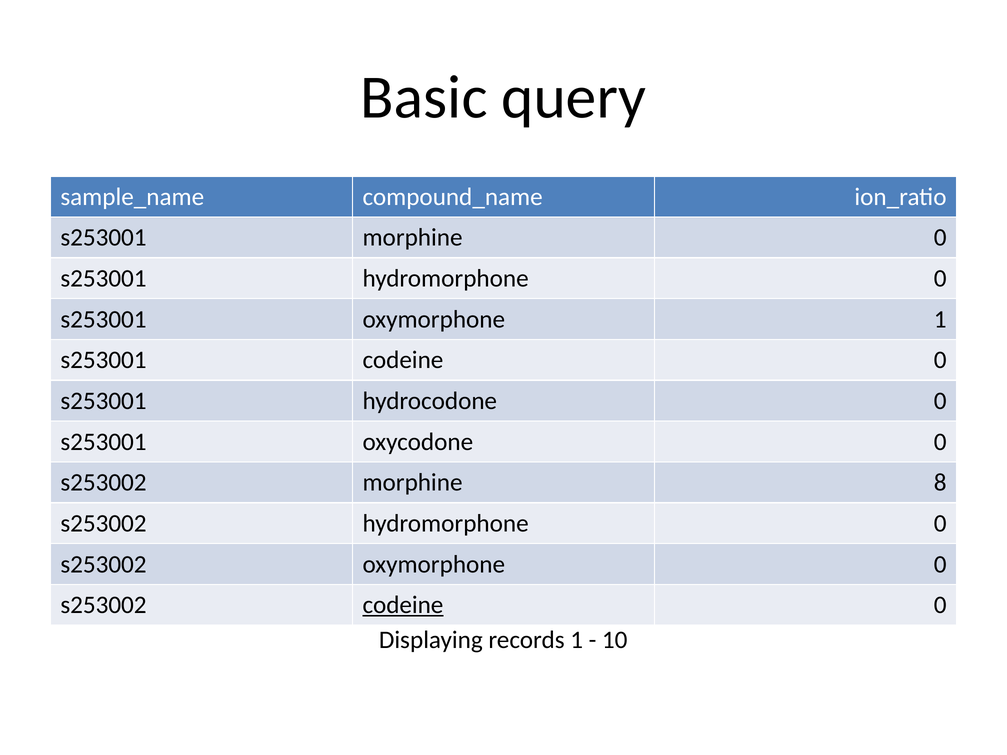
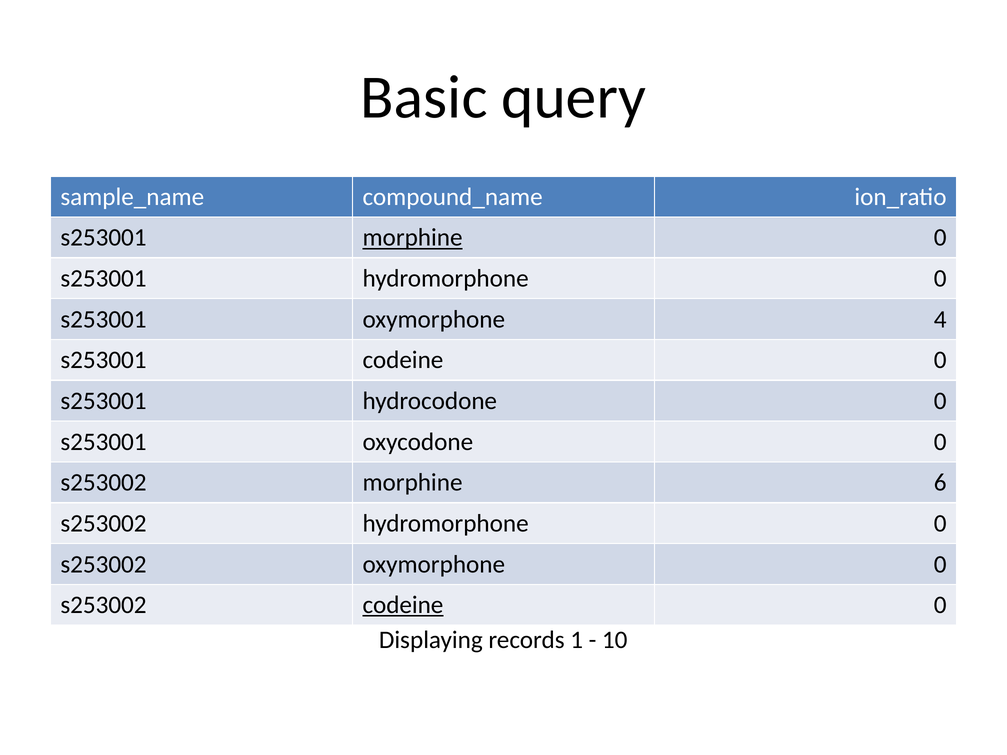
morphine underline: none -> present (413, 238)
oxymorphone 1: 1 -> 4 (940, 319)
8: 8 -> 6 (940, 483)
